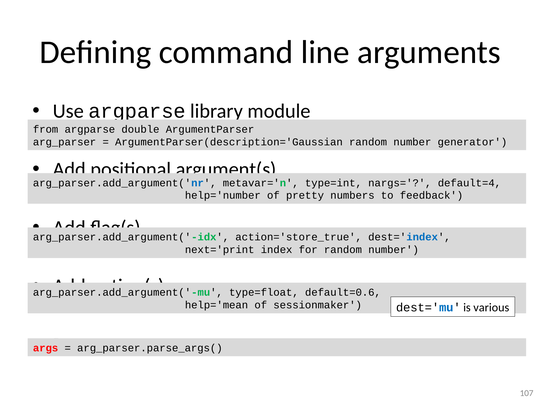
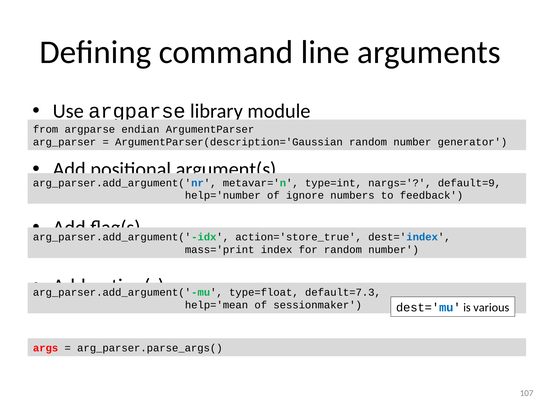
double: double -> endian (140, 129)
default=4: default=4 -> default=9 (469, 183)
pretty: pretty -> ignore (305, 195)
next='print: next='print -> mass='print (220, 250)
default=0.6: default=0.6 -> default=7.3 (343, 292)
